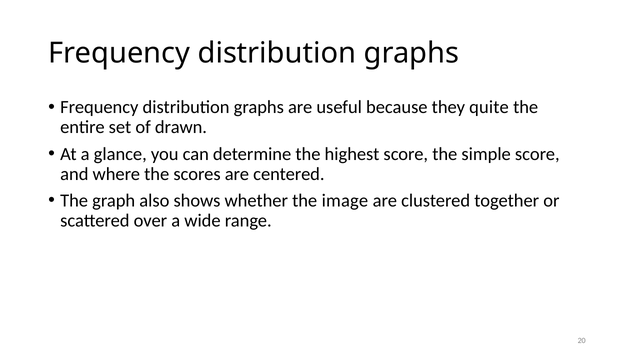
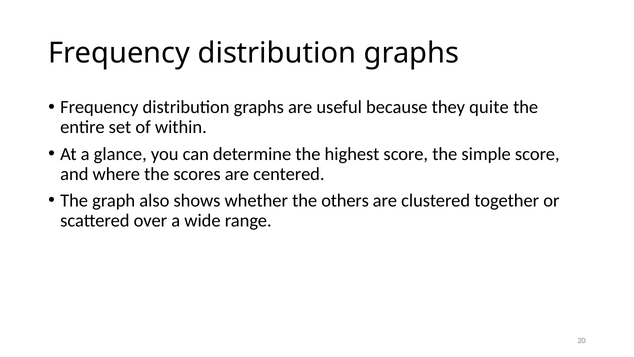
drawn: drawn -> within (181, 127)
image: image -> others (345, 200)
